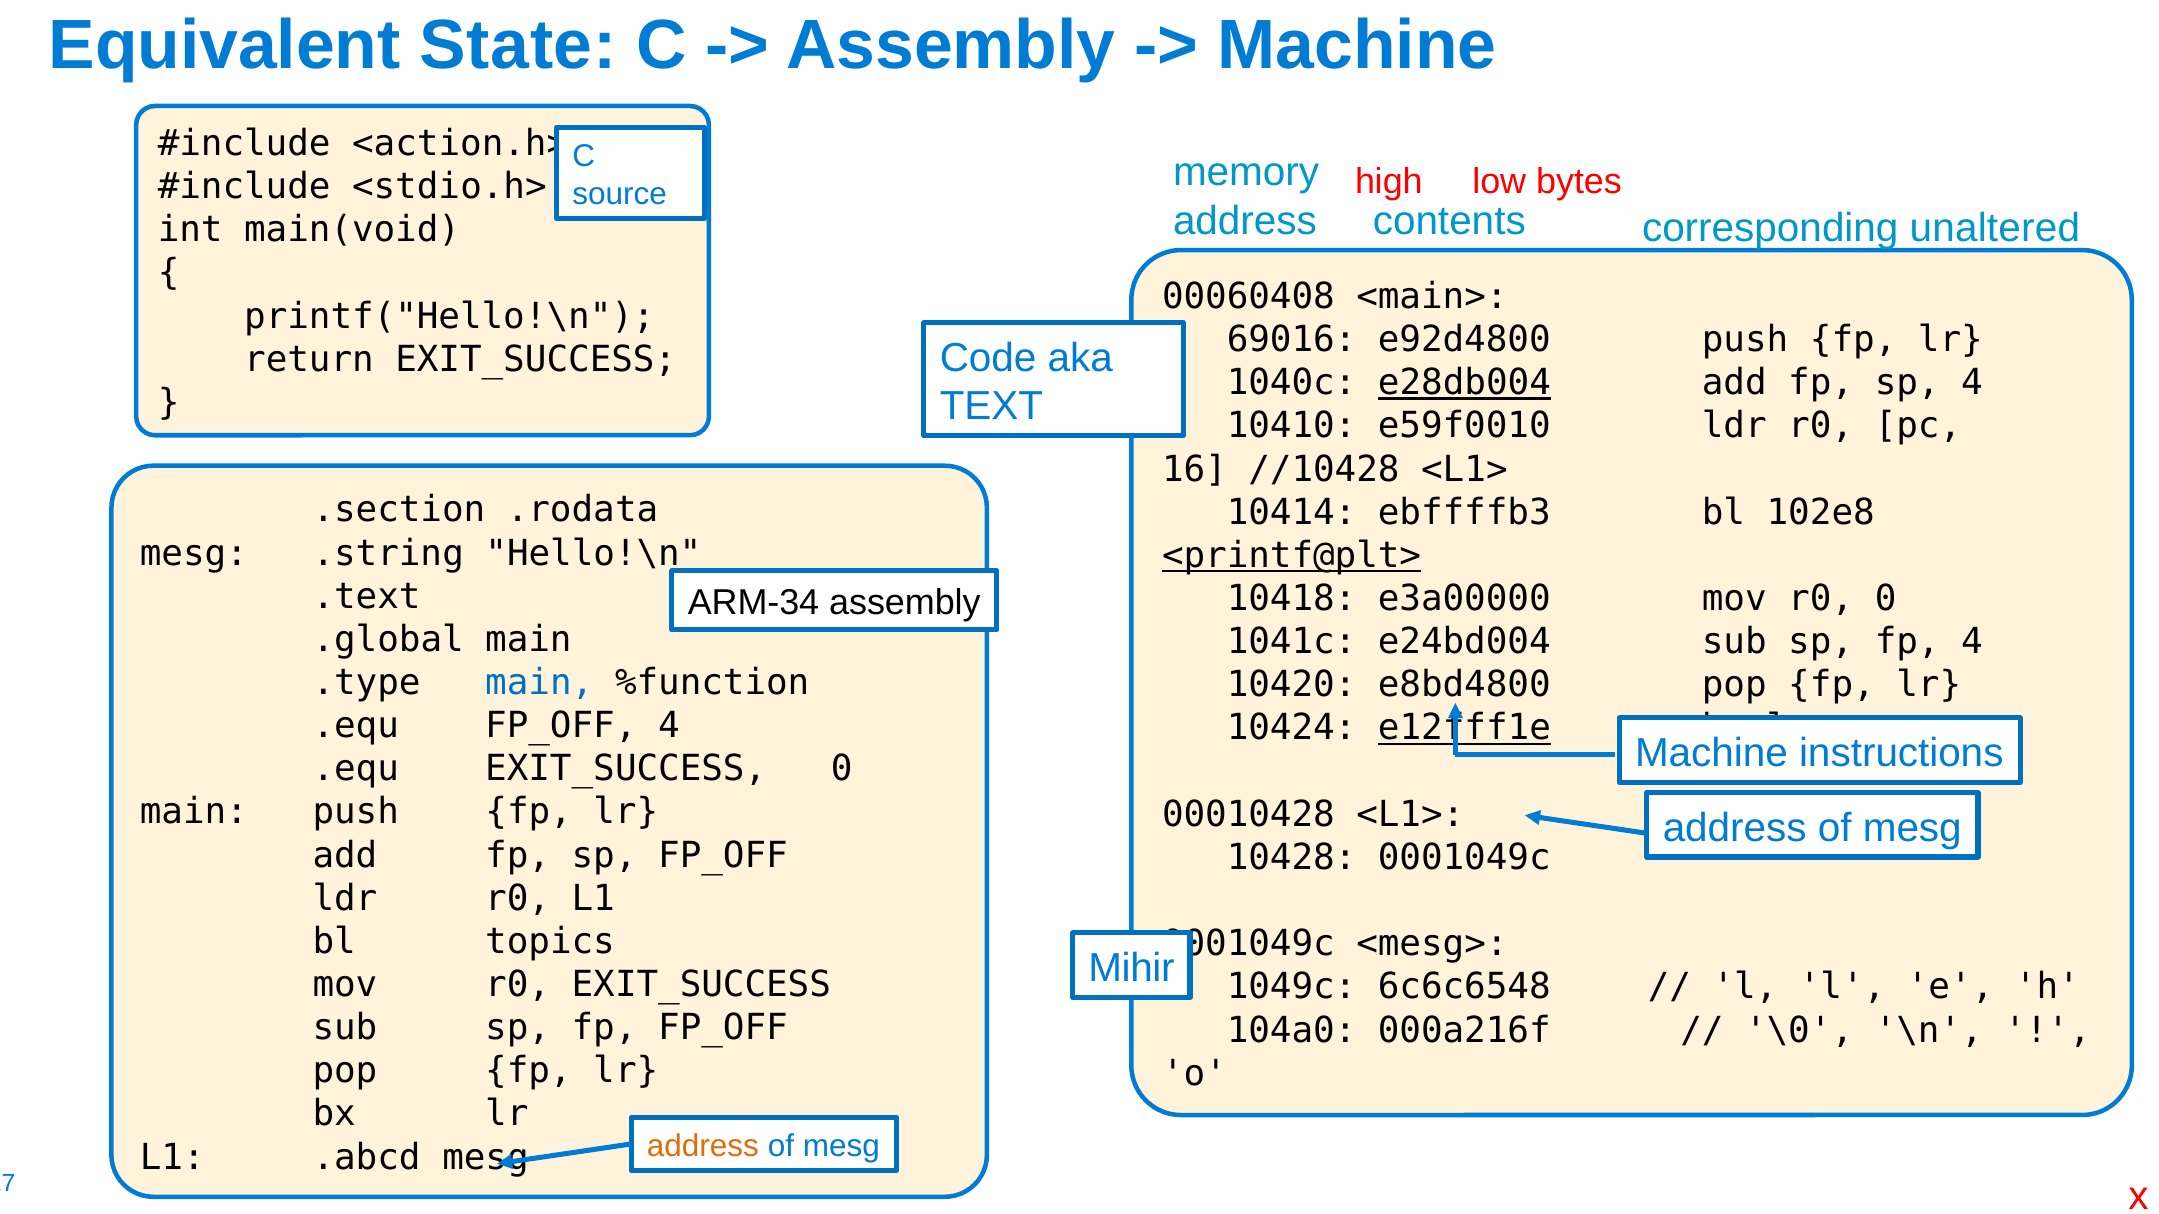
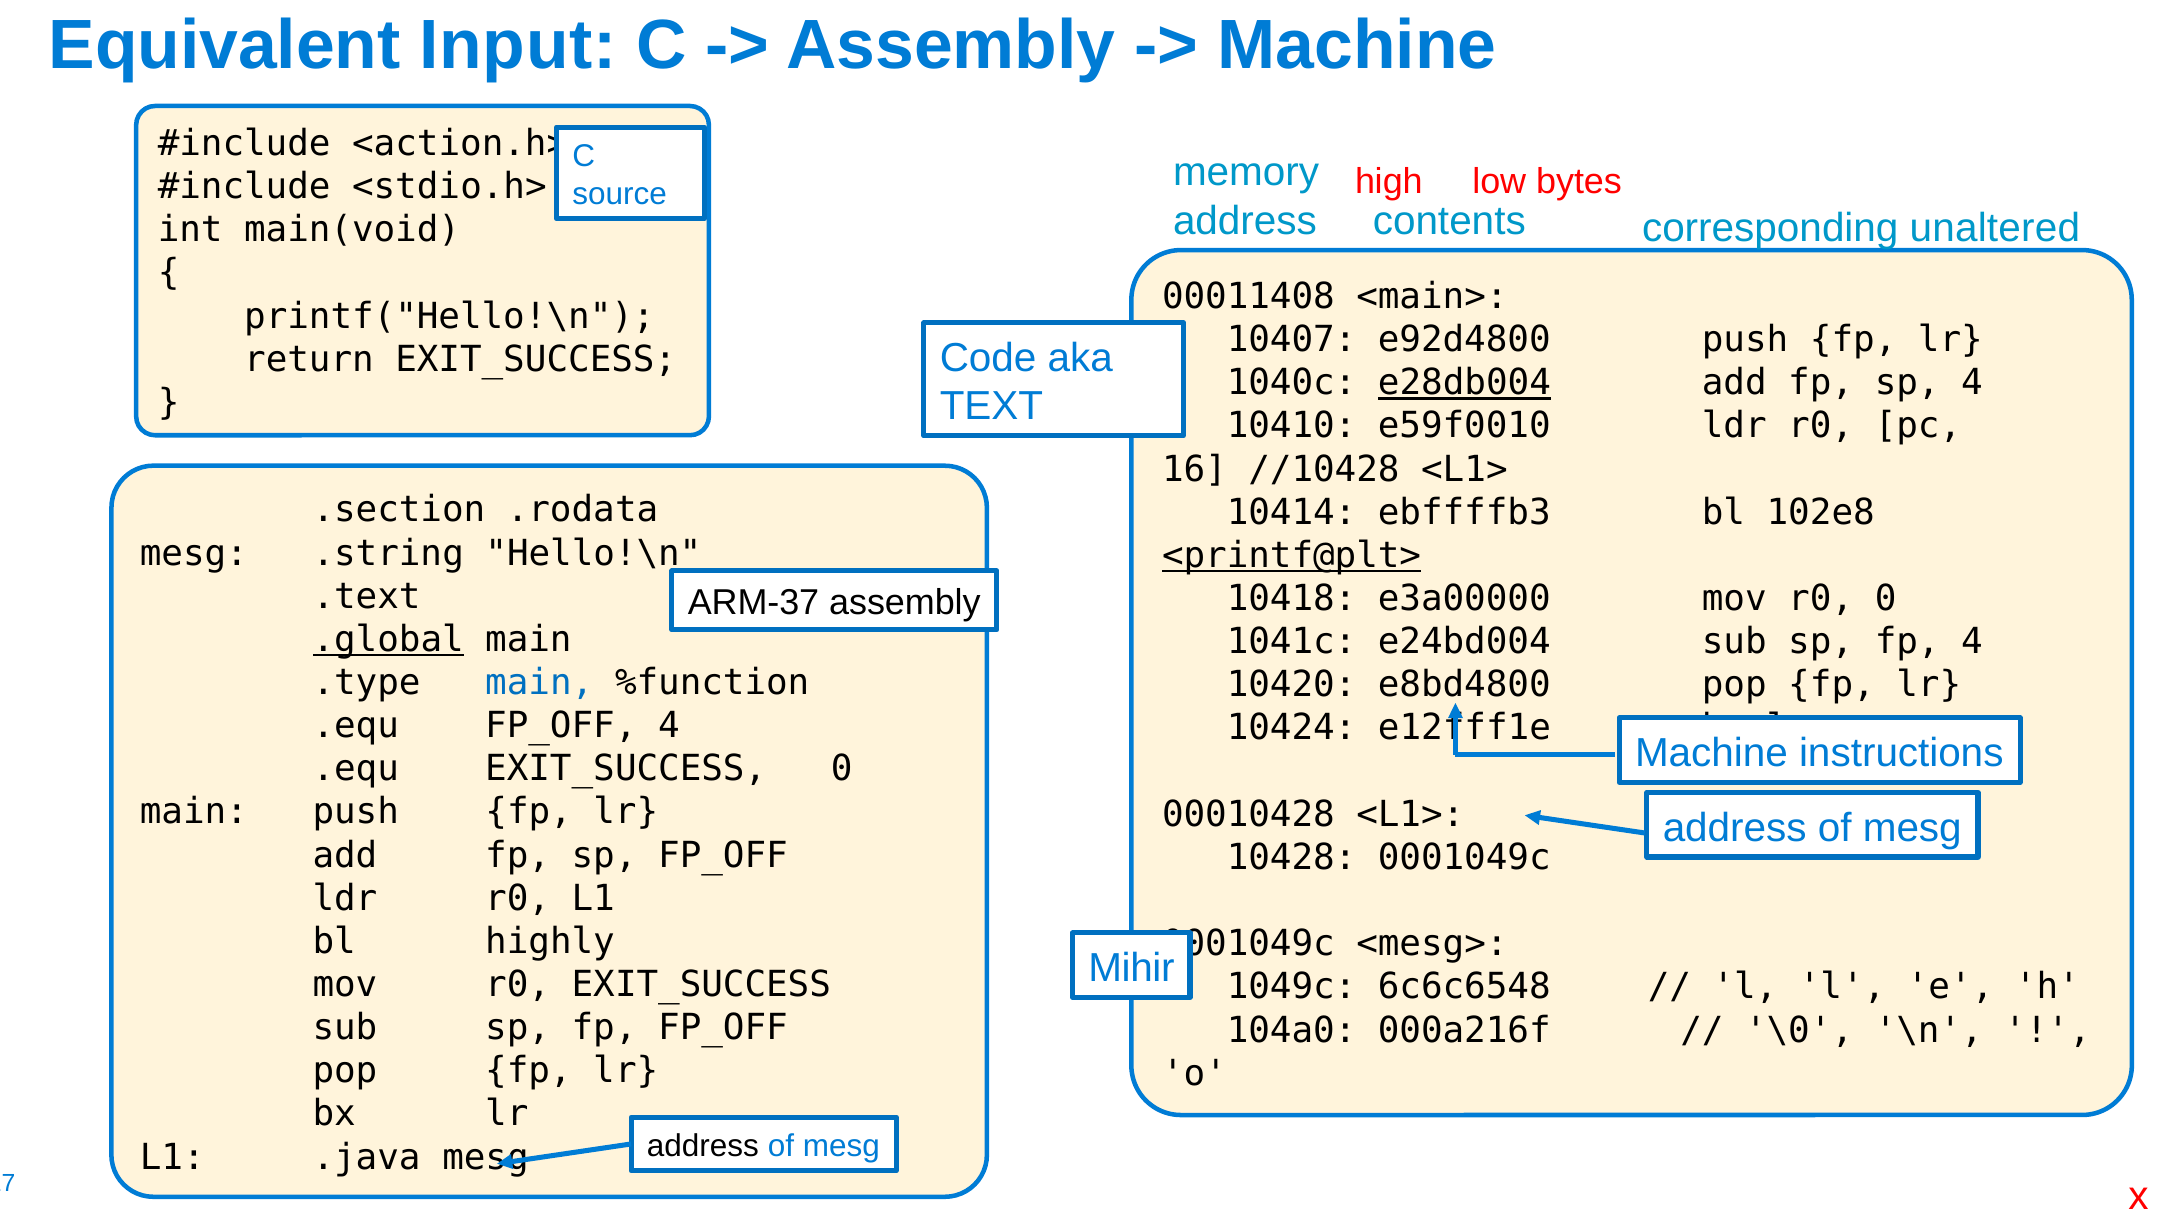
State: State -> Input (518, 45)
00060408: 00060408 -> 00011408 (1248, 297)
69016: 69016 -> 10407 (1292, 340)
ARM-34: ARM-34 -> ARM-37 (754, 603)
.global underline: none -> present (388, 640)
e12fff1e underline: present -> none (1464, 728)
topics: topics -> highly (550, 942)
address colour: orange -> black (703, 1147)
.abcd: .abcd -> .java (367, 1158)
